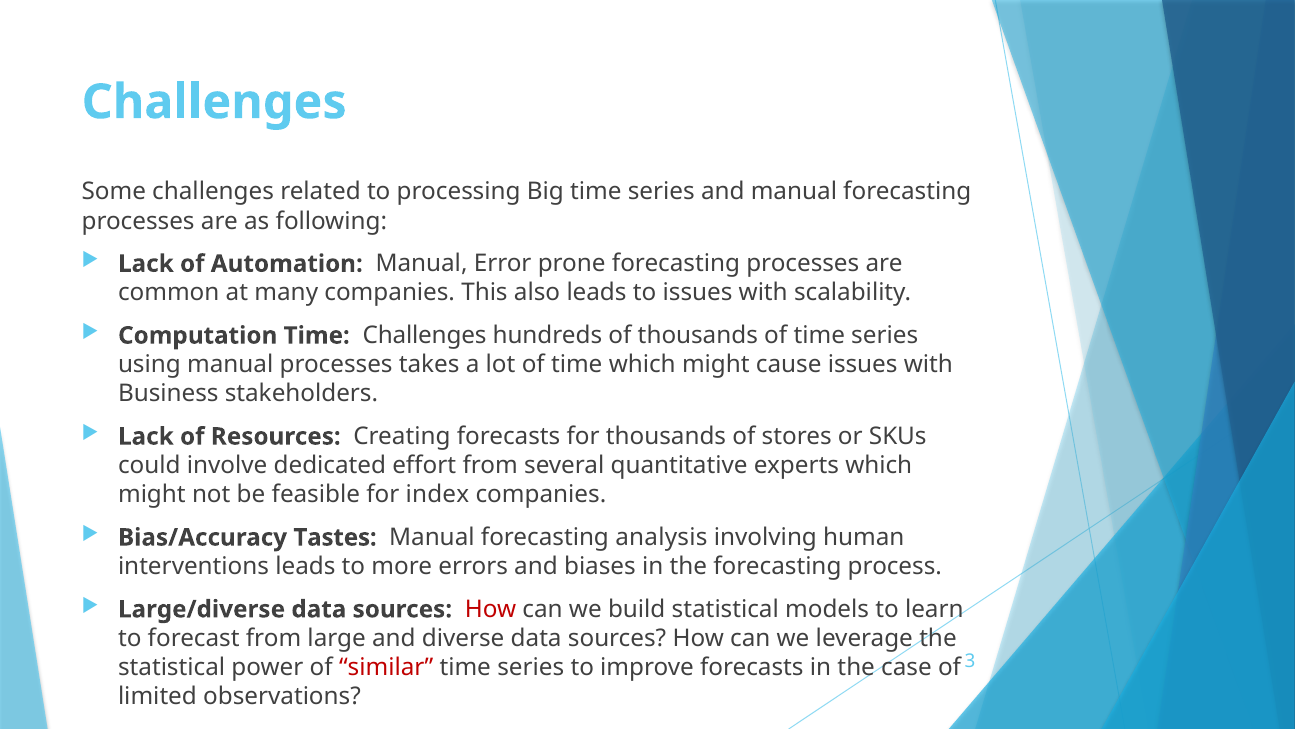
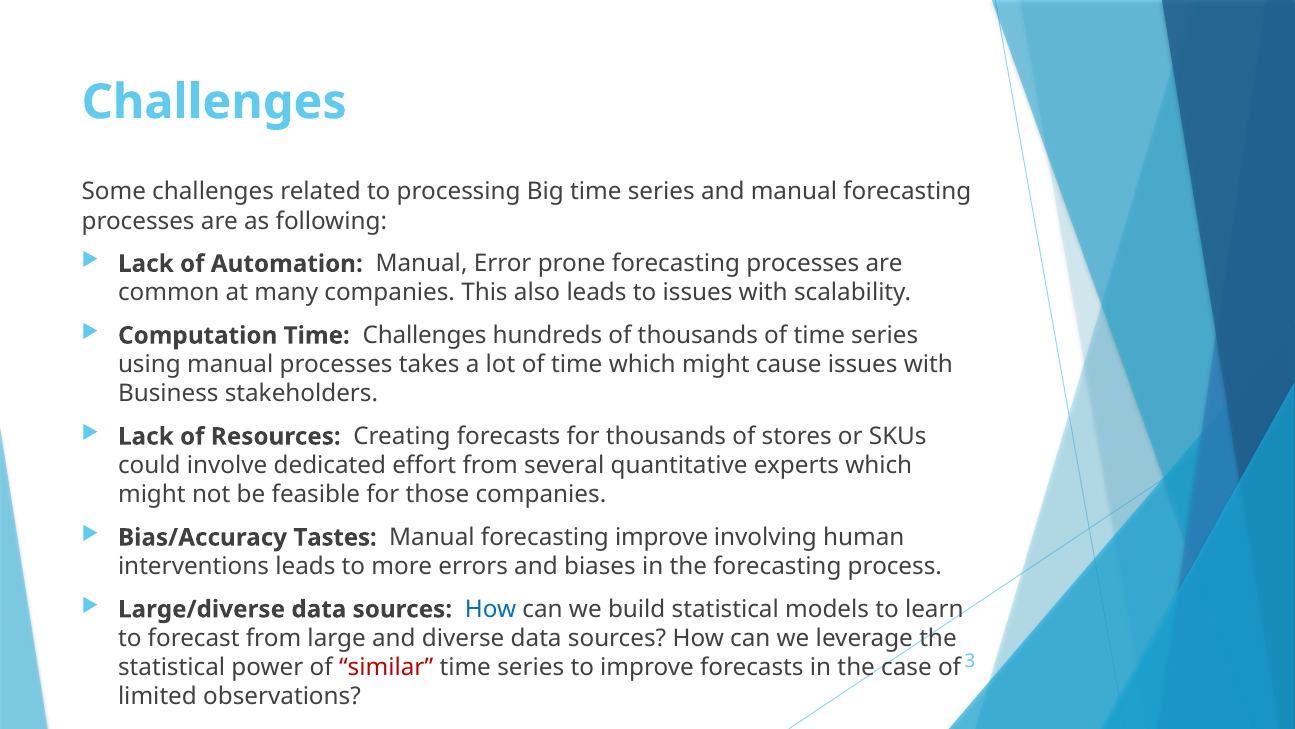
index: index -> those (438, 495)
forecasting analysis: analysis -> improve (662, 537)
How colour: red -> blue (491, 609)
